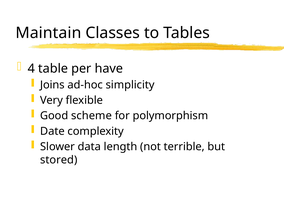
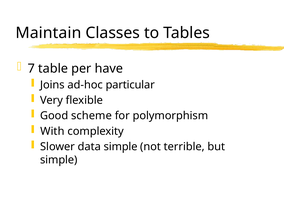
4: 4 -> 7 (31, 68)
simplicity: simplicity -> particular (130, 85)
Date: Date -> With (52, 131)
data length: length -> simple (121, 147)
stored: stored -> simple (59, 160)
